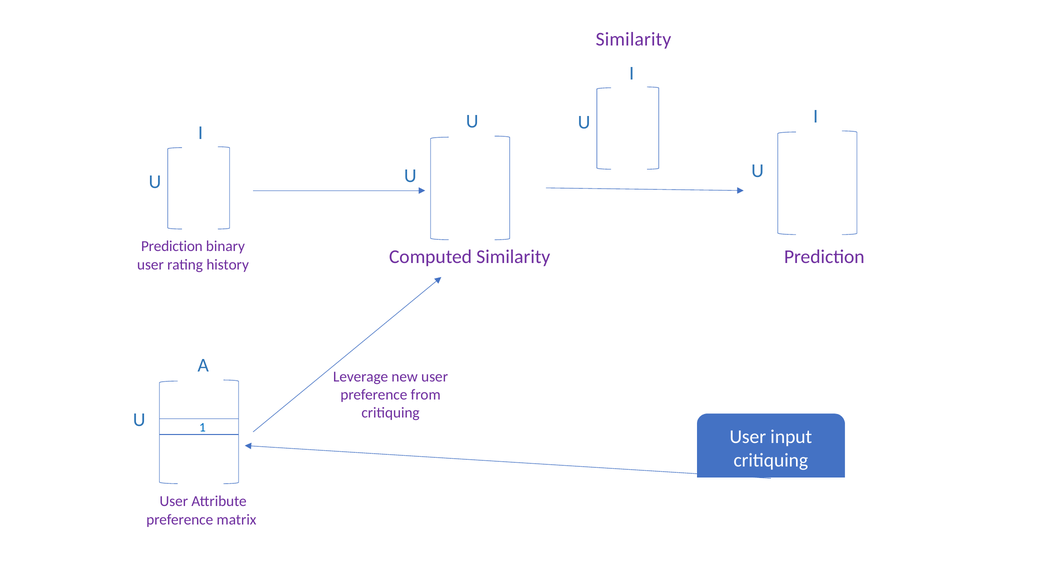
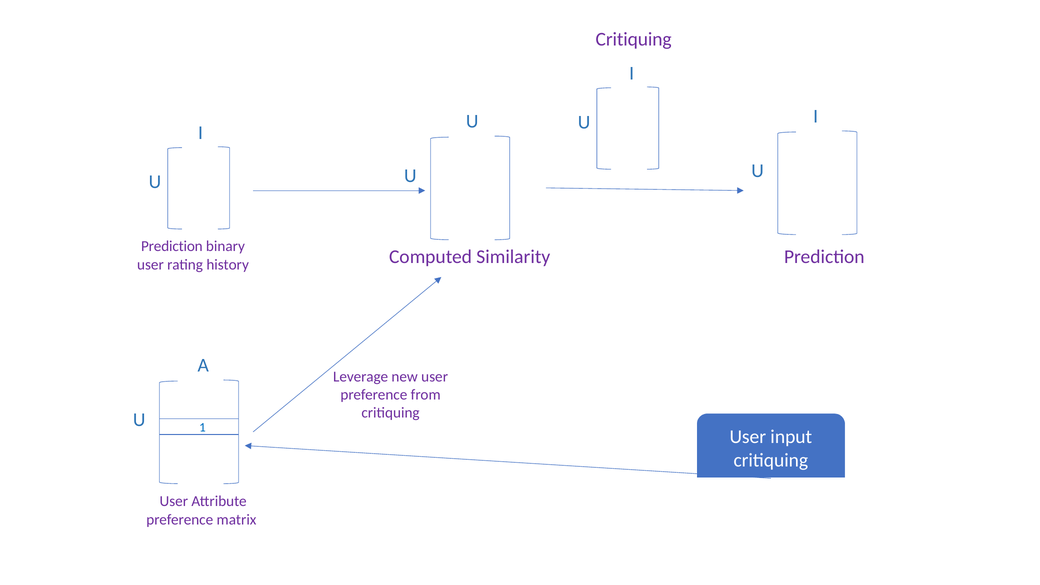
Similarity: Similarity -> Critiquing (634, 39)
